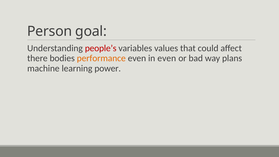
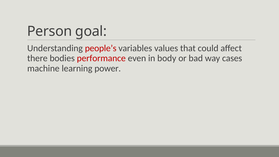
performance colour: orange -> red (101, 58)
in even: even -> body (167, 58)
plans: plans -> cases (232, 58)
